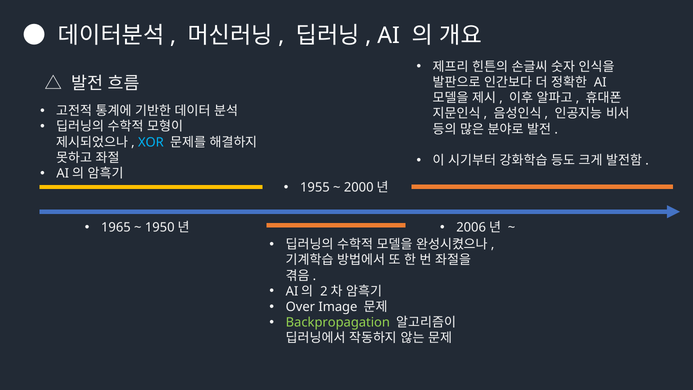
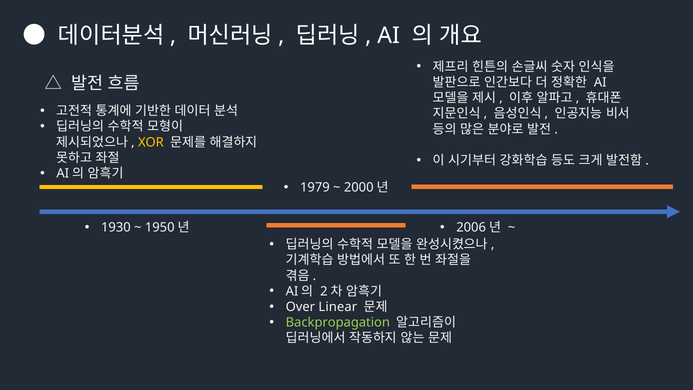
XOR colour: light blue -> yellow (151, 142)
1955: 1955 -> 1979 (315, 187)
1965: 1965 -> 1930 (116, 227)
Image: Image -> Linear (338, 307)
